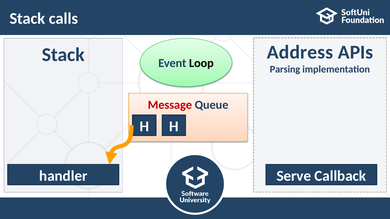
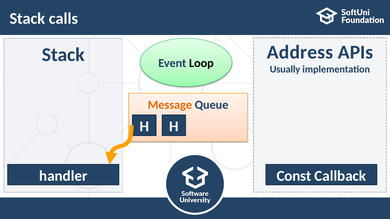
Parsing: Parsing -> Usually (285, 69)
Message colour: red -> orange (170, 105)
Serve: Serve -> Const (294, 176)
